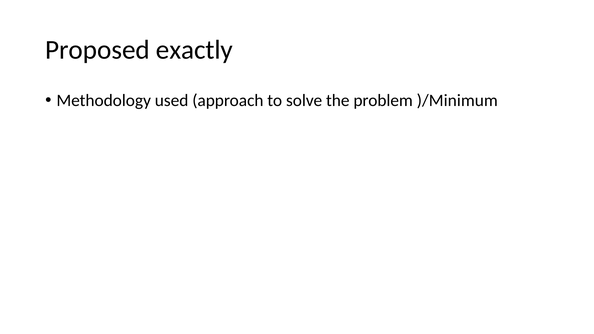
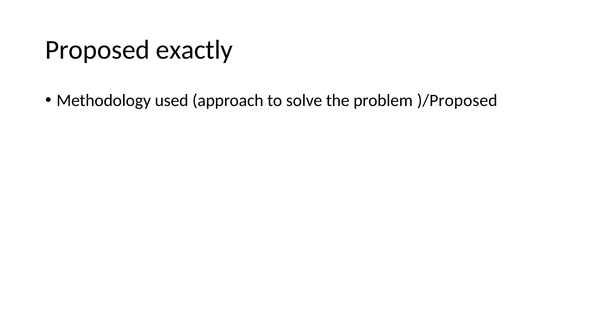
)/Minimum: )/Minimum -> )/Proposed (457, 100)
